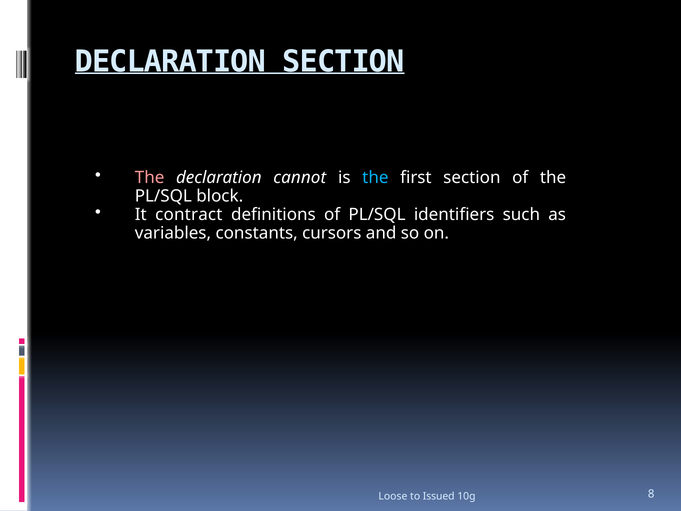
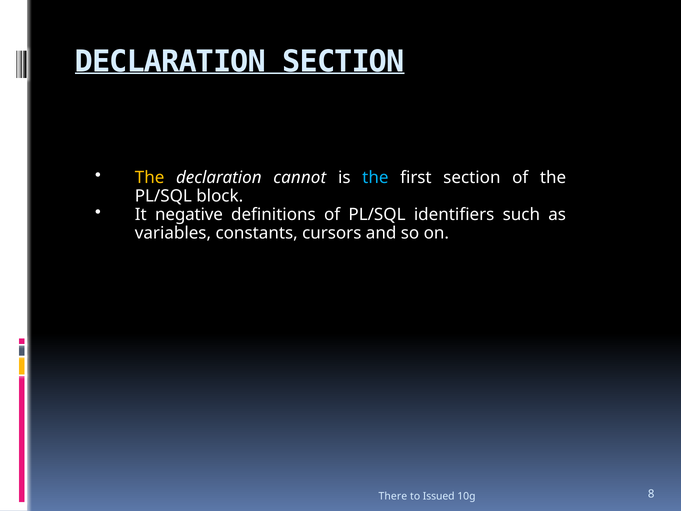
The colour: pink -> yellow (150, 178)
contract: contract -> negative (189, 214)
Loose: Loose -> There (393, 496)
